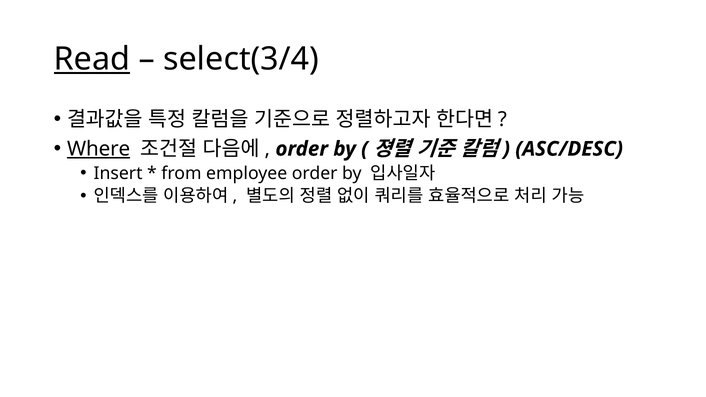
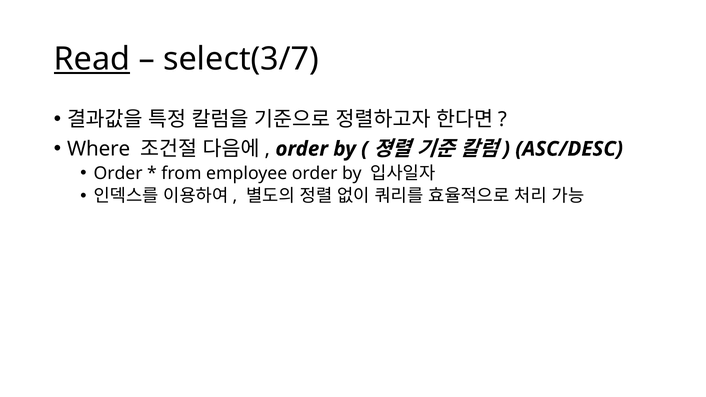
select(3/4: select(3/4 -> select(3/7 (241, 59)
Where underline: present -> none (99, 149)
Insert: Insert -> Order (118, 173)
